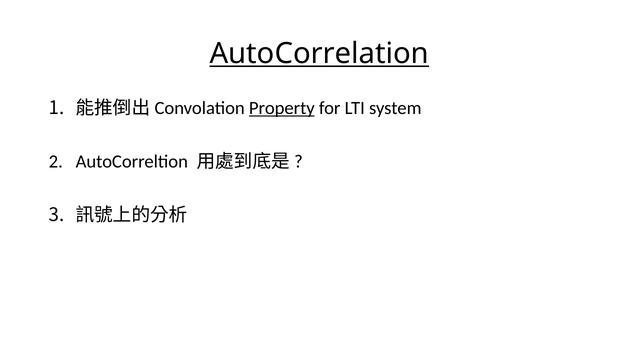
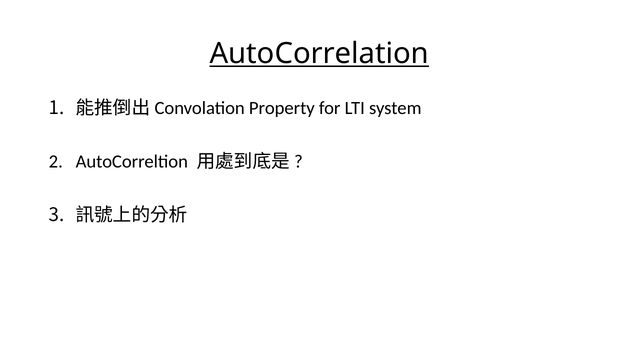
Property underline: present -> none (282, 108)
